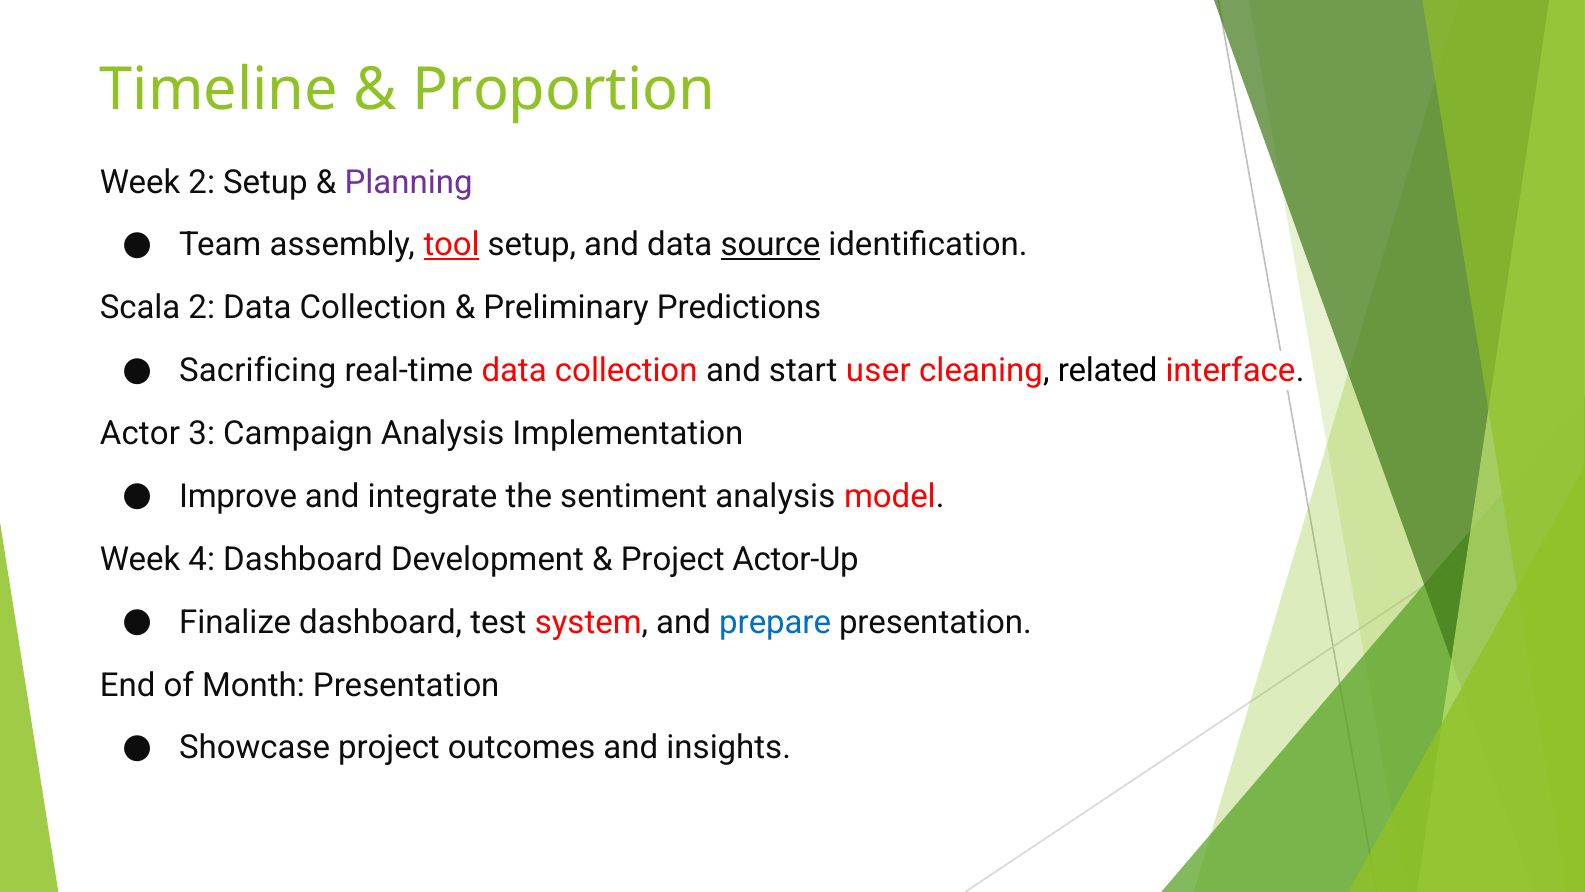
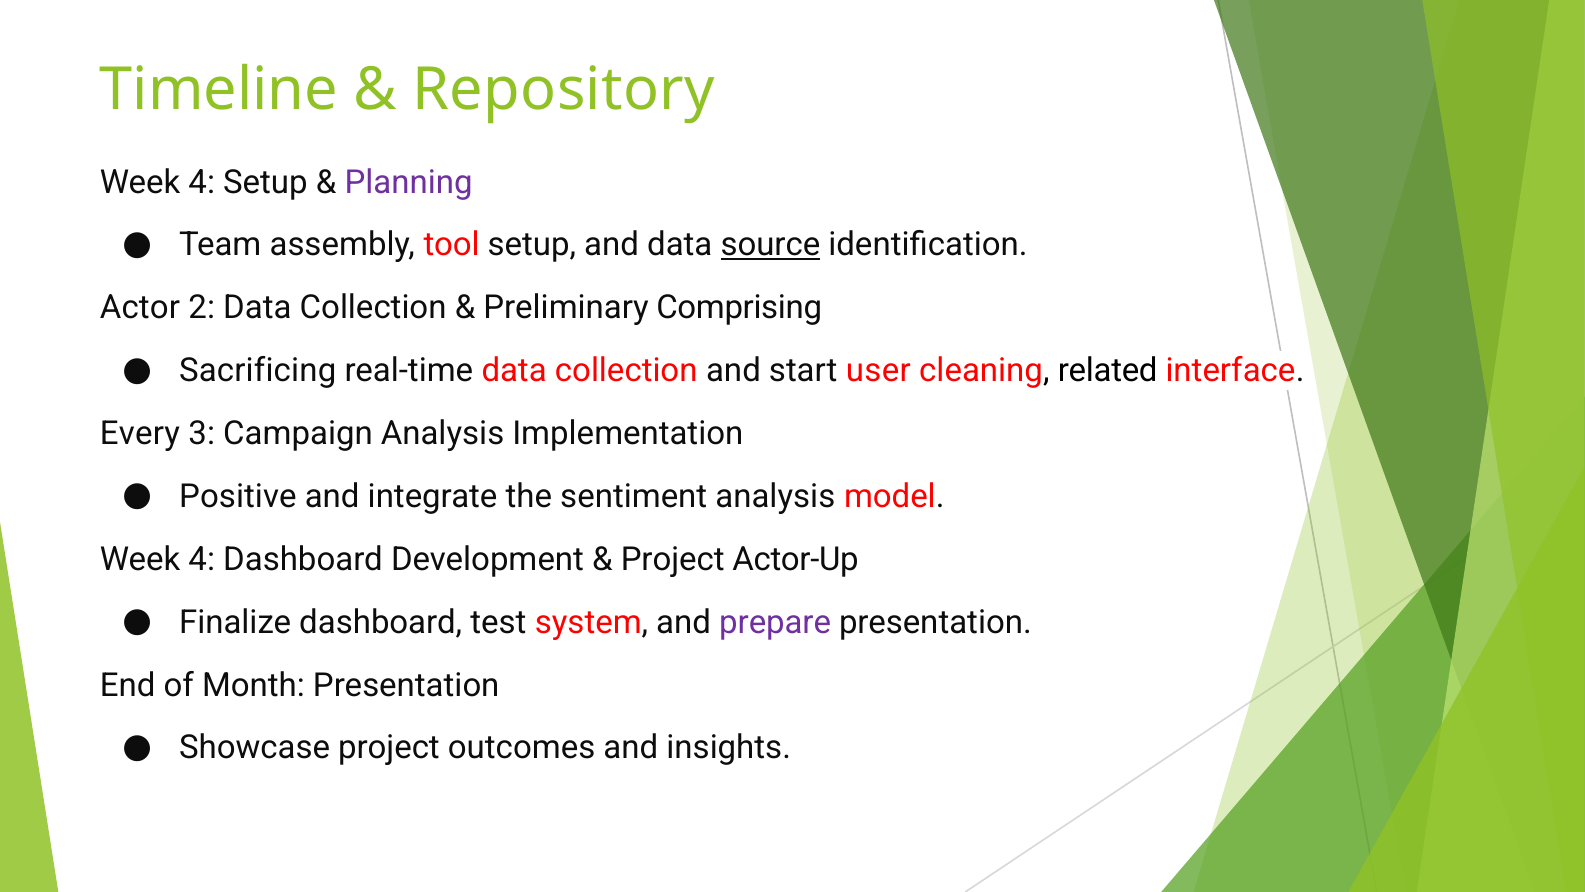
Proportion: Proportion -> Repository (564, 90)
2: 2 -> 4 (202, 182)
tool underline: present -> none (452, 245)
Scala: Scala -> Actor (140, 308)
Predictions: Predictions -> Comprising (739, 308)
Actor: Actor -> Every (140, 433)
Improve: Improve -> Positive (238, 496)
prepare colour: blue -> purple (775, 622)
